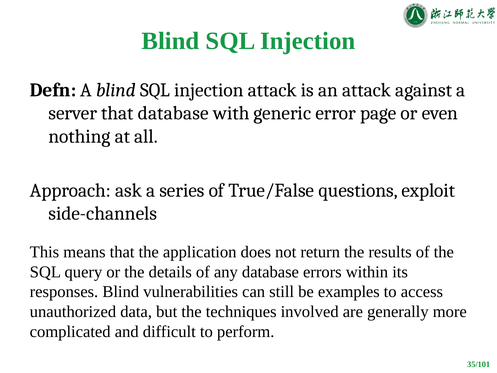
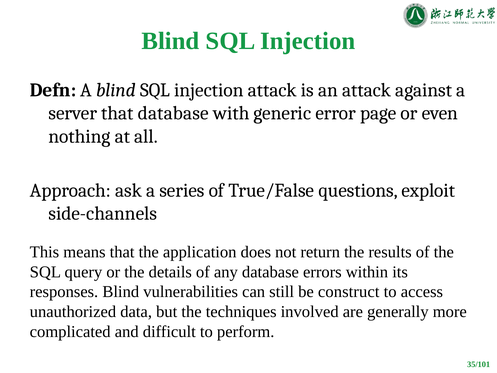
examples: examples -> construct (349, 292)
